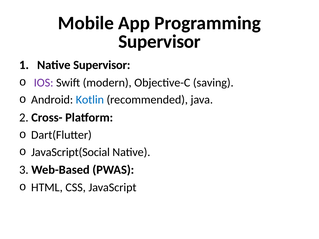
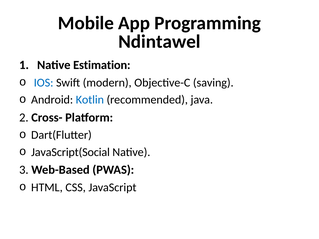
Supervisor: Supervisor -> Ndintawel (159, 42)
Native Supervisor: Supervisor -> Estimation (102, 65)
IOS colour: purple -> blue (44, 83)
